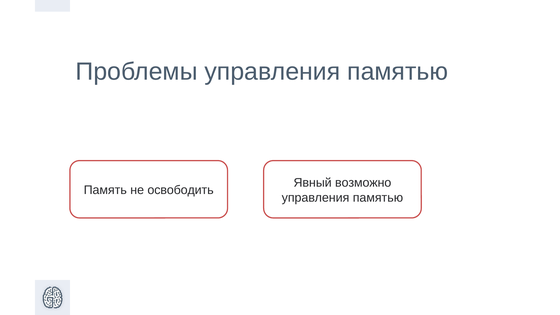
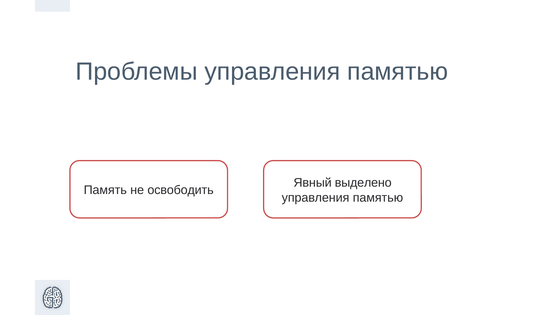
возможно: возможно -> выделено (363, 183)
